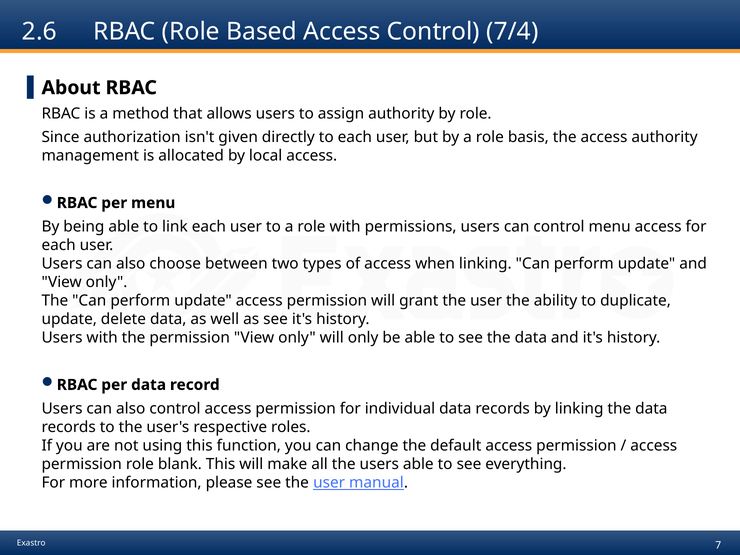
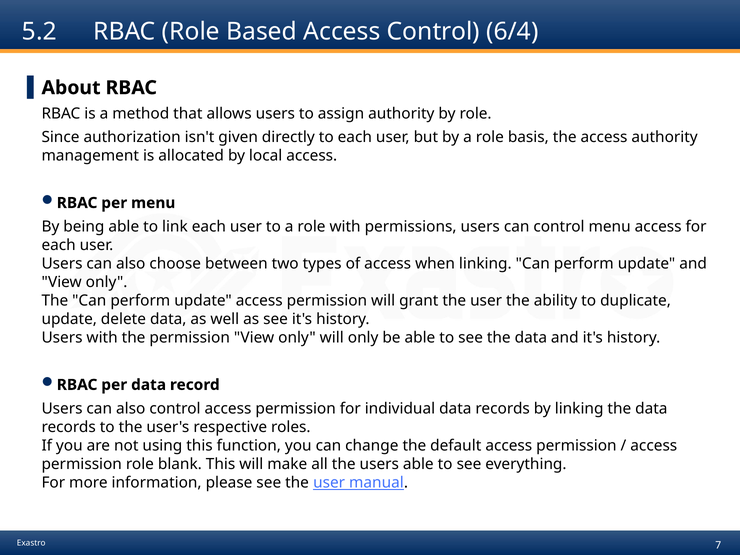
2.6: 2.6 -> 5.2 (39, 31)
7/4: 7/4 -> 6/4 (512, 31)
